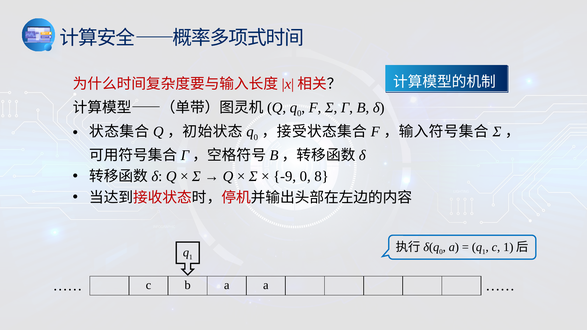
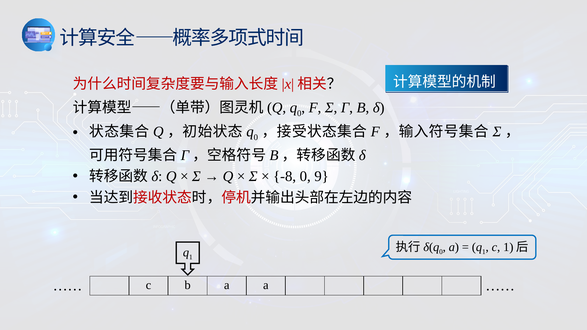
-9: -9 -> -8 (285, 177)
8: 8 -> 9 (322, 177)
